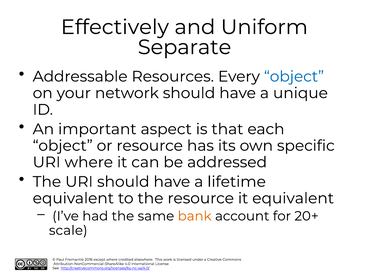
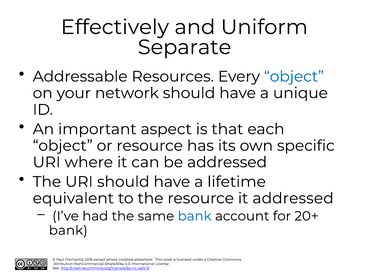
it equivalent: equivalent -> addressed (293, 199)
bank colour: orange -> blue (195, 217)
scale: scale -> bank (68, 231)
